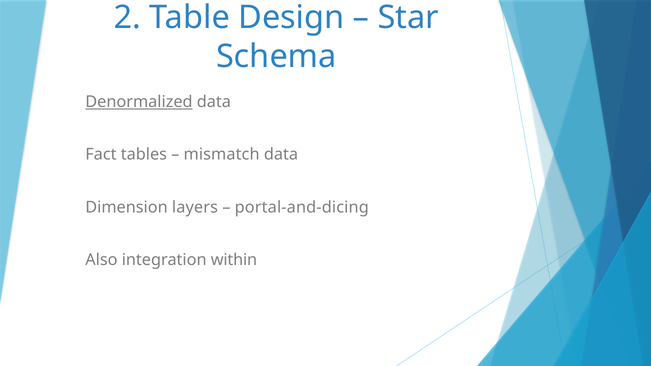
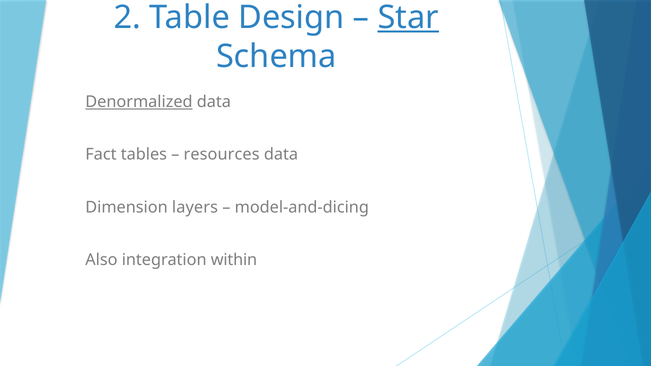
Star underline: none -> present (408, 17)
mismatch: mismatch -> resources (222, 155)
portal-and-dicing: portal-and-dicing -> model-and-dicing (302, 207)
